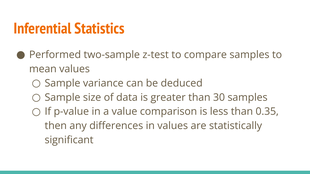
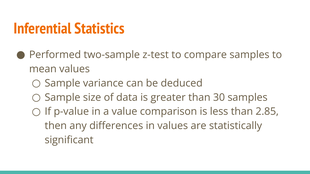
0.35: 0.35 -> 2.85 (267, 112)
